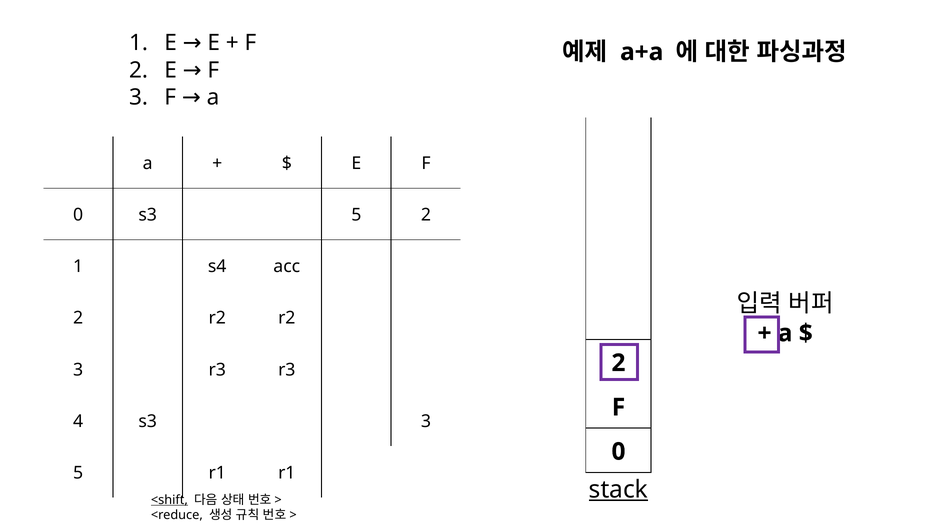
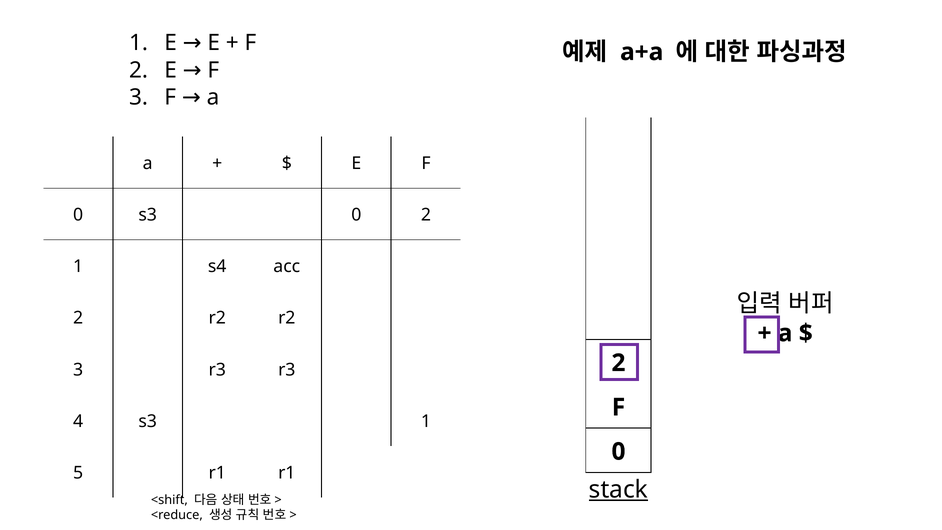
s3 5: 5 -> 0 (356, 215)
s3 3: 3 -> 1 (426, 421)
<shift underline: present -> none (169, 500)
